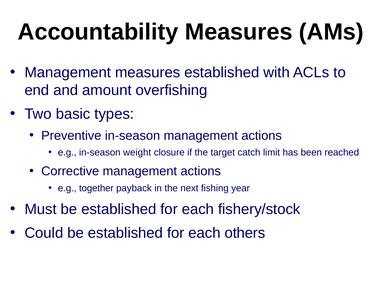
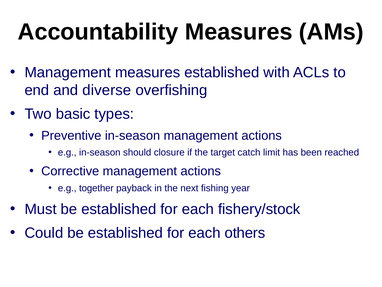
amount: amount -> diverse (107, 90)
weight: weight -> should (137, 152)
